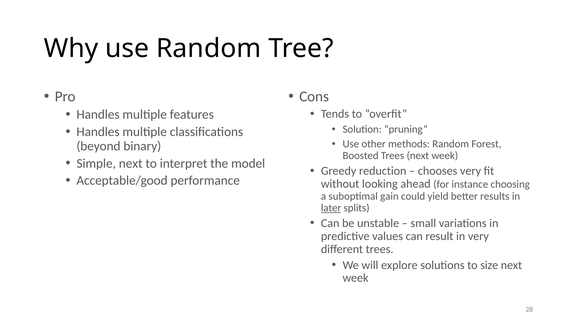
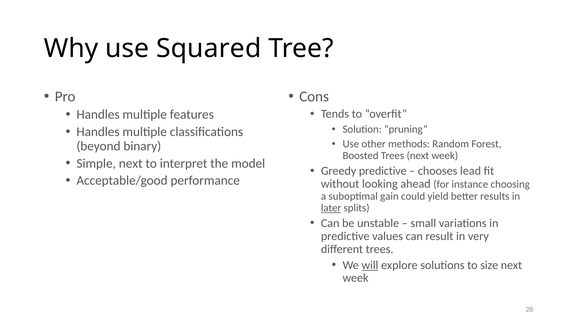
use Random: Random -> Squared (209, 48)
Greedy reduction: reduction -> predictive (383, 171)
chooses very: very -> lead (471, 171)
will underline: none -> present (370, 266)
